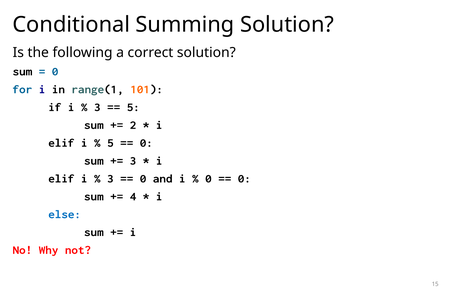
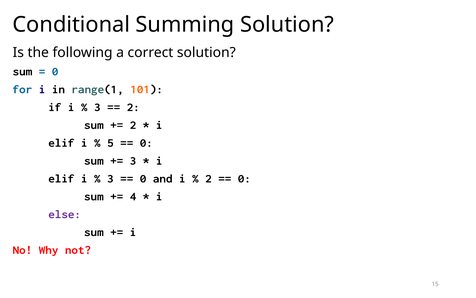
5: 5 -> 2 (133, 107)
0: 0 -> 2 (208, 178)
else colour: blue -> purple (65, 214)
